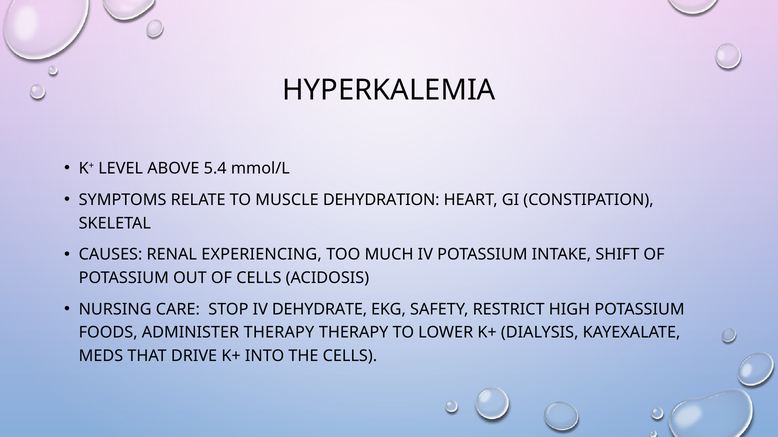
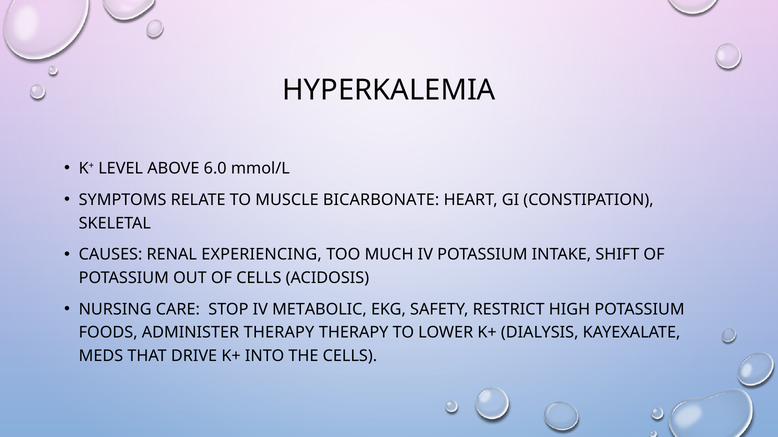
5.4: 5.4 -> 6.0 (215, 169)
DEHYDRATION: DEHYDRATION -> BICARBONATE (381, 200)
DEHYDRATE: DEHYDRATE -> METABOLIC (319, 310)
